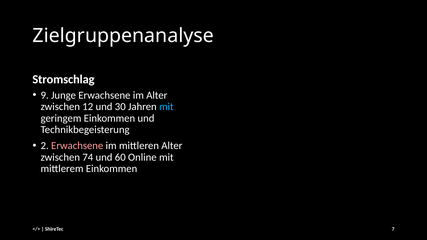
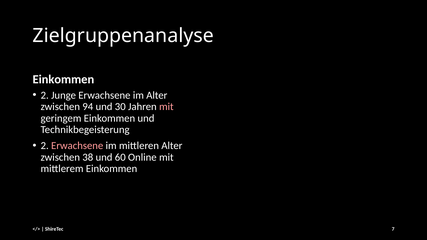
Stromschlag: Stromschlag -> Einkommen (63, 79)
9: 9 -> 2 (45, 95)
12: 12 -> 94 (88, 107)
mit colour: light blue -> pink (166, 107)
74: 74 -> 38 (88, 157)
